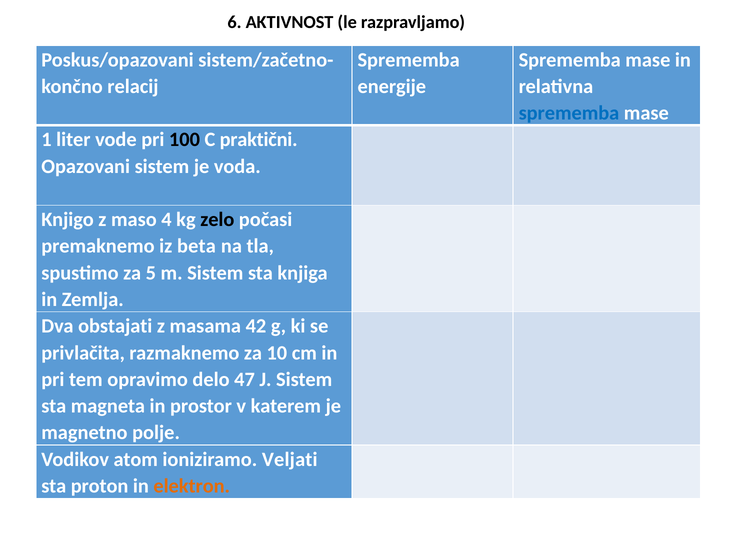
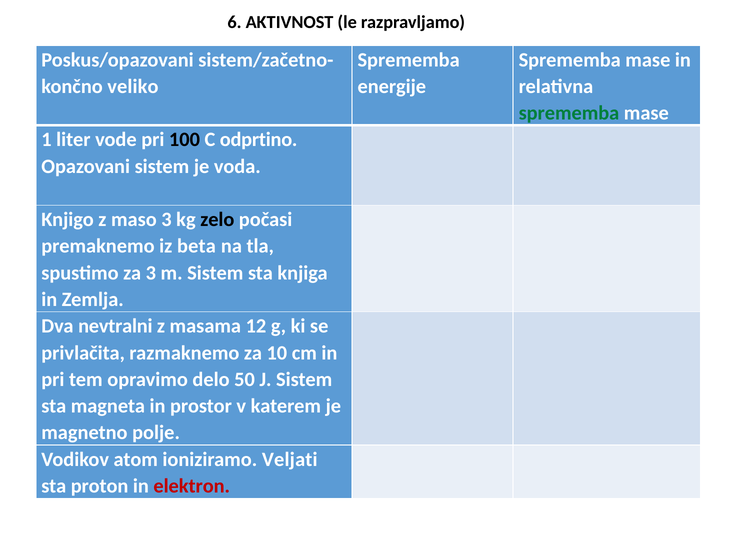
relacij: relacij -> veliko (133, 86)
sprememba colour: blue -> green (569, 113)
praktični: praktični -> odprtino (259, 140)
maso 4: 4 -> 3 (167, 220)
za 5: 5 -> 3 (151, 273)
obstajati: obstajati -> nevtralni (115, 326)
42: 42 -> 12 (256, 326)
47: 47 -> 50 (245, 379)
elektron colour: orange -> red (192, 486)
